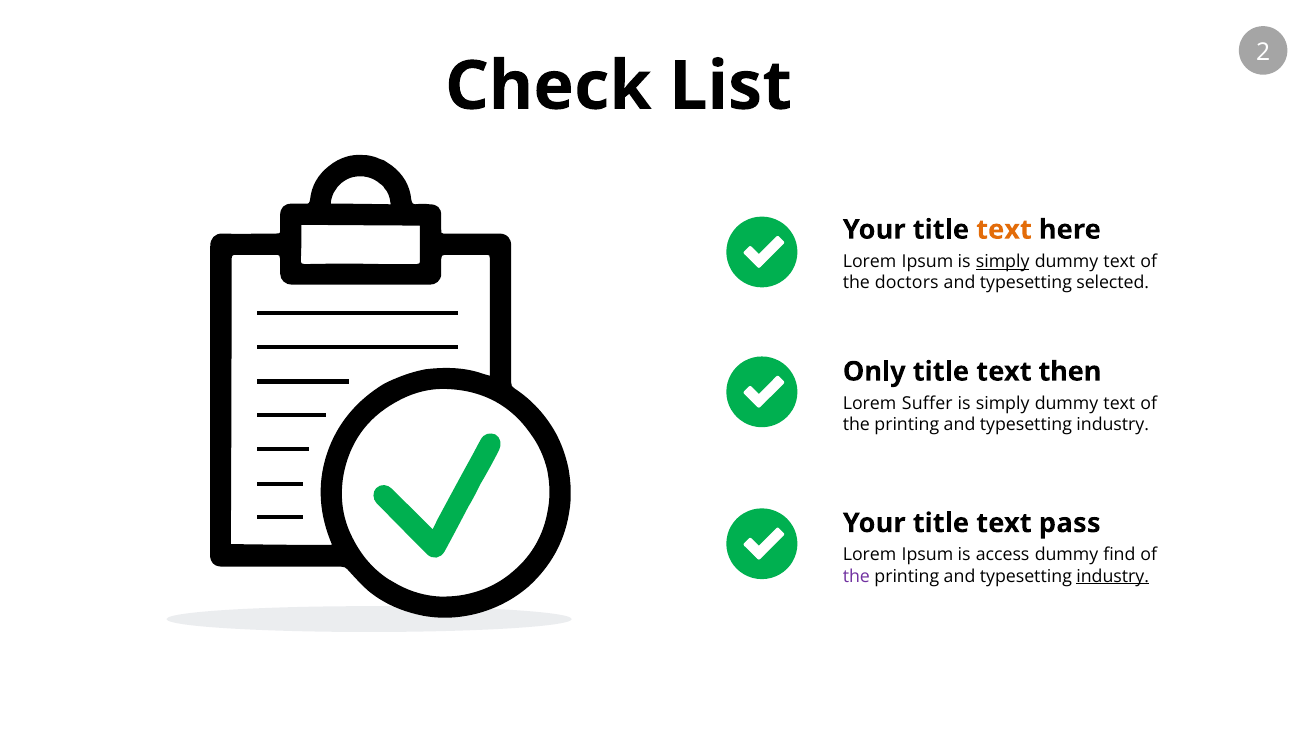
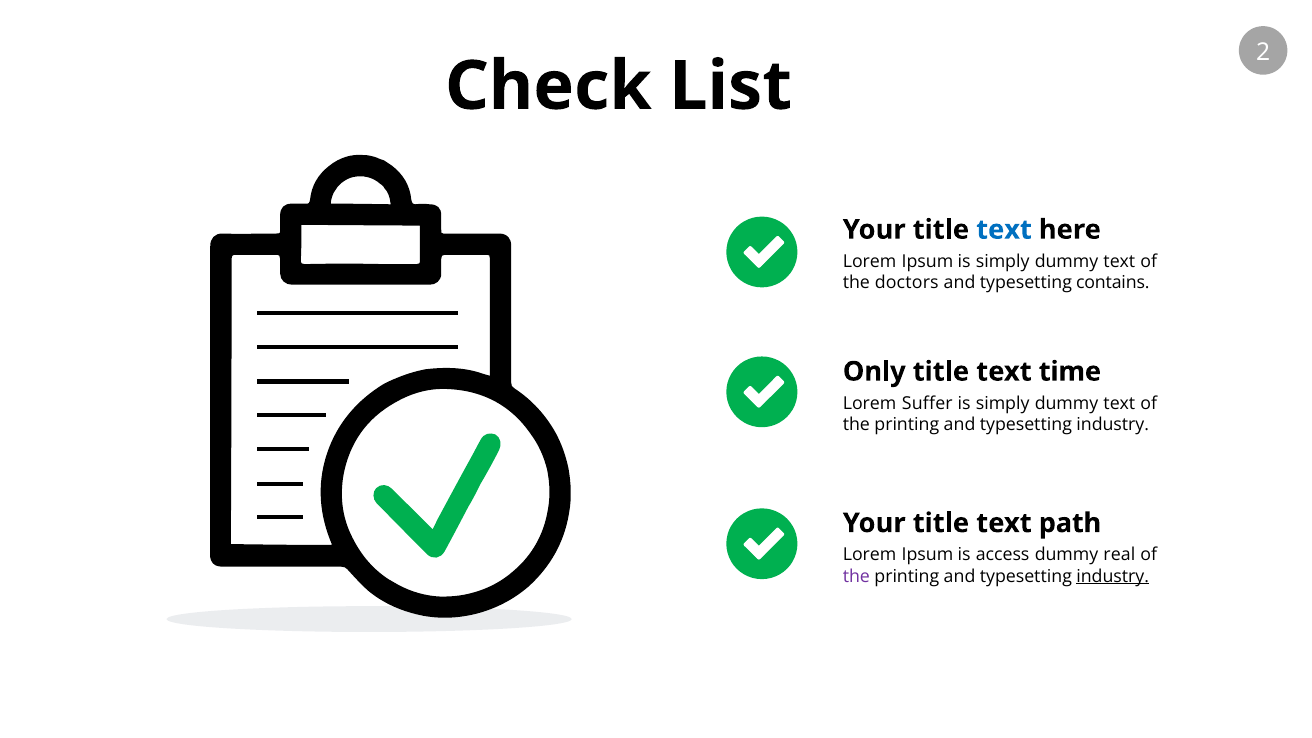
text colour: orange -> blue (1004, 230)
simply underline: present -> none (1003, 261)
selected: selected -> contains (1113, 283)
then: then -> time (1070, 372)
pass: pass -> path (1070, 523)
find: find -> real (1119, 555)
